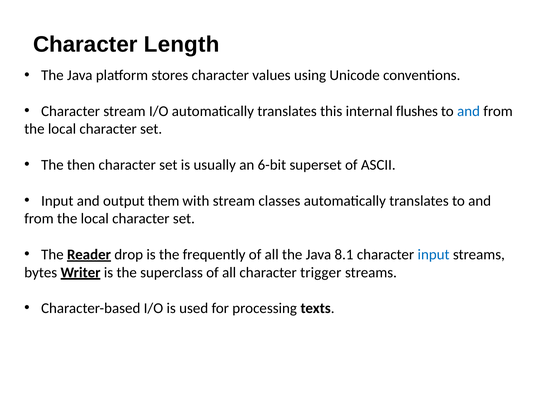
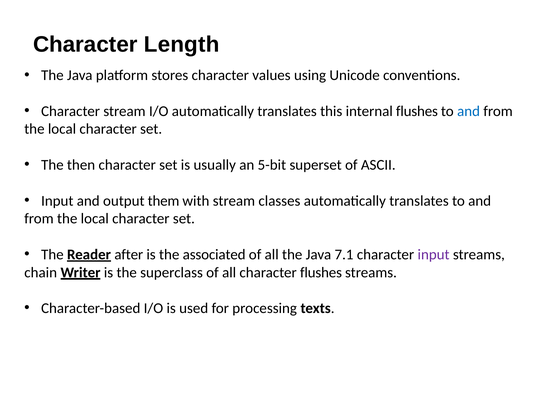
6-bit: 6-bit -> 5-bit (272, 165)
drop: drop -> after (129, 255)
frequently: frequently -> associated (214, 255)
8.1: 8.1 -> 7.1 (344, 255)
input colour: blue -> purple (434, 255)
bytes: bytes -> chain (41, 273)
character trigger: trigger -> flushes (321, 273)
